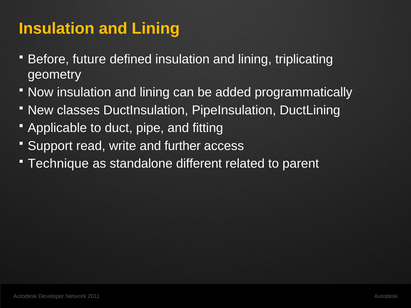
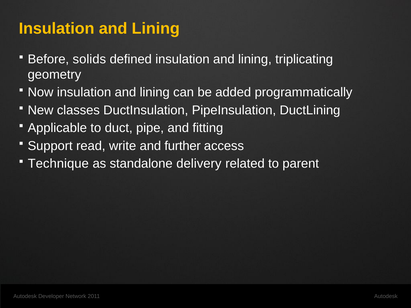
future: future -> solids (89, 59)
different: different -> delivery (199, 164)
